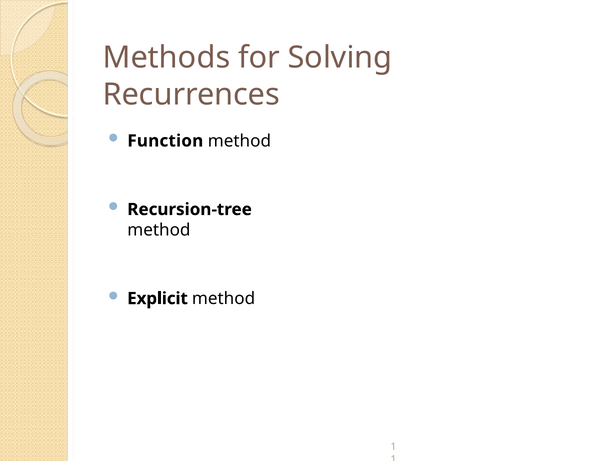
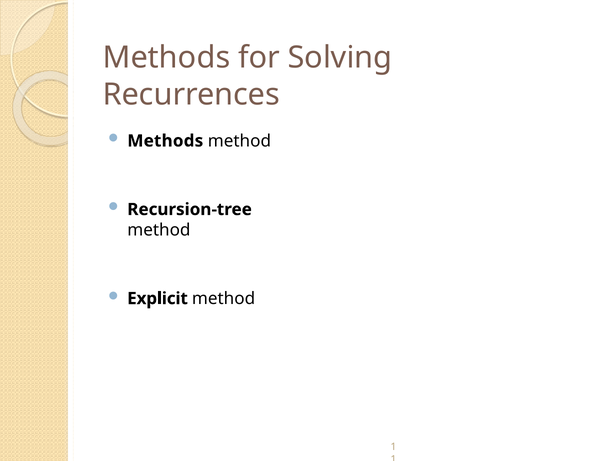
Function: Function -> Methods (165, 141)
